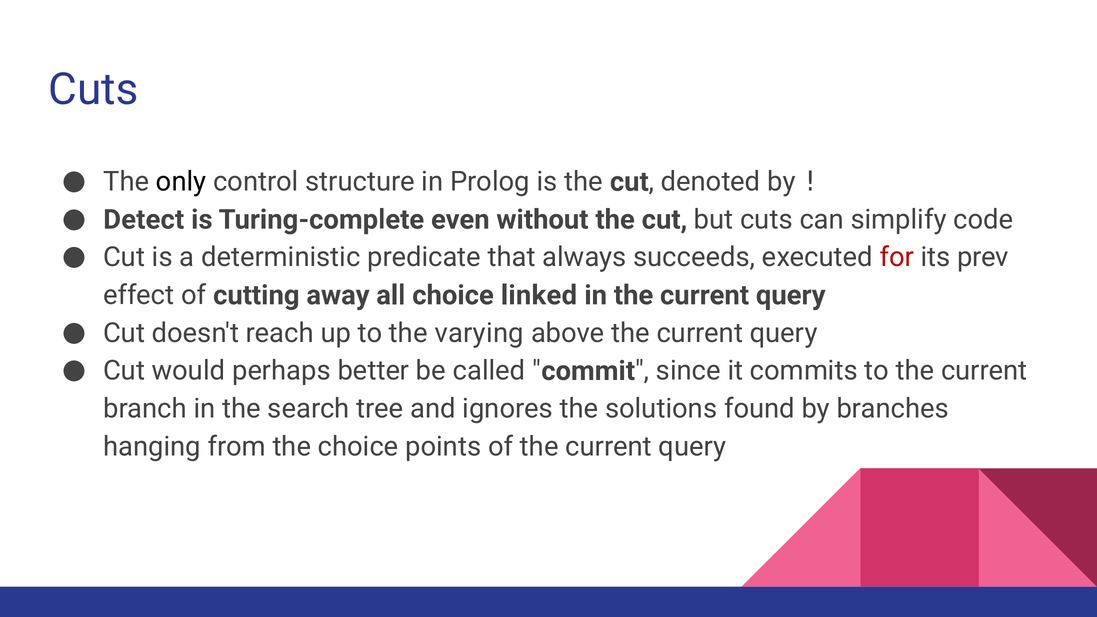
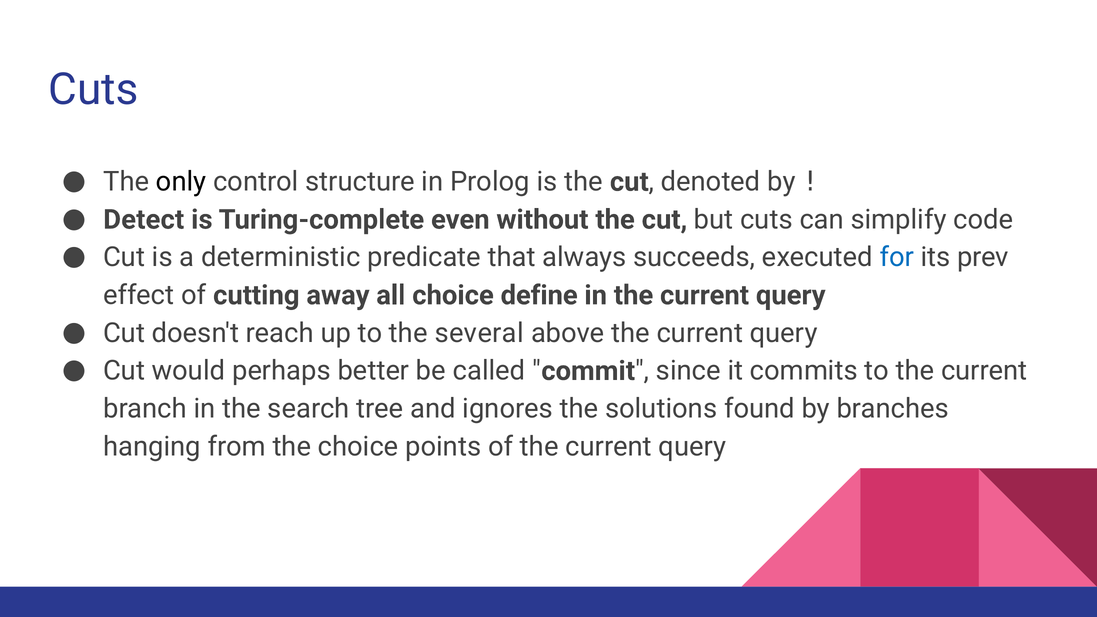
for colour: red -> blue (897, 257)
linked: linked -> define (539, 295)
varying: varying -> several (479, 333)
